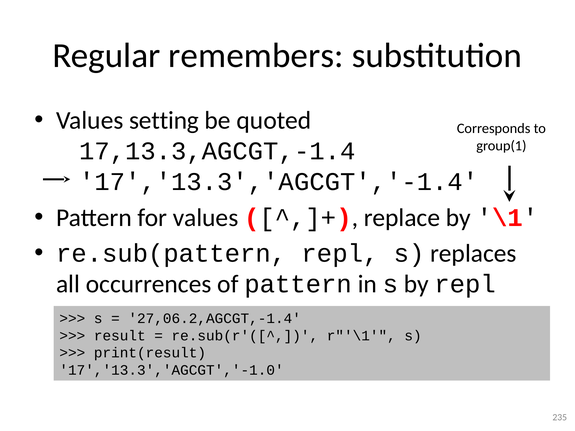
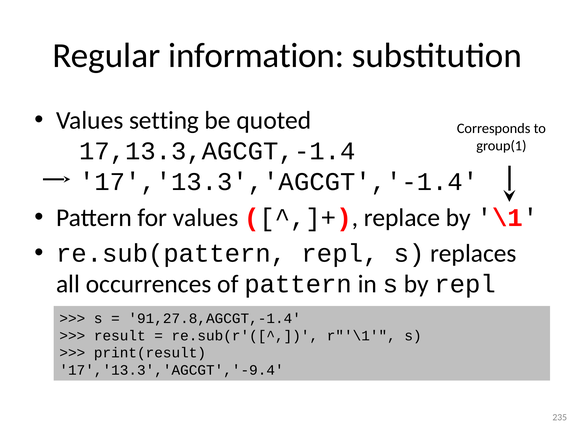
remembers: remembers -> information (256, 56)
27,06.2,AGCGT,-1.4: 27,06.2,AGCGT,-1.4 -> 91,27.8,AGCGT,-1.4 (215, 319)
17','13.3','AGCGT','-1.0: 17','13.3','AGCGT','-1.0 -> 17','13.3','AGCGT','-9.4 (172, 370)
